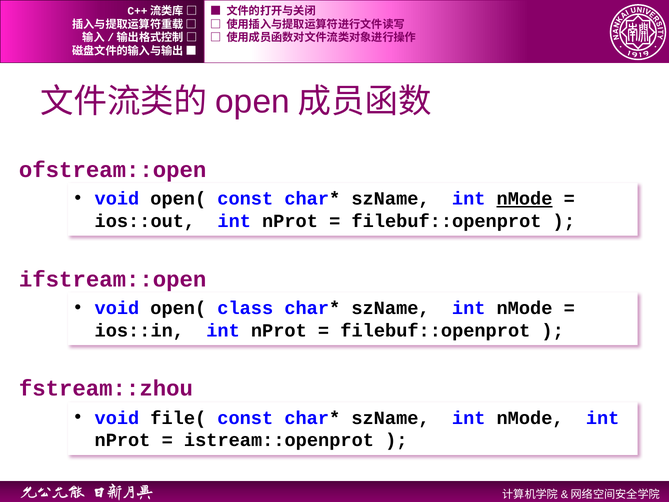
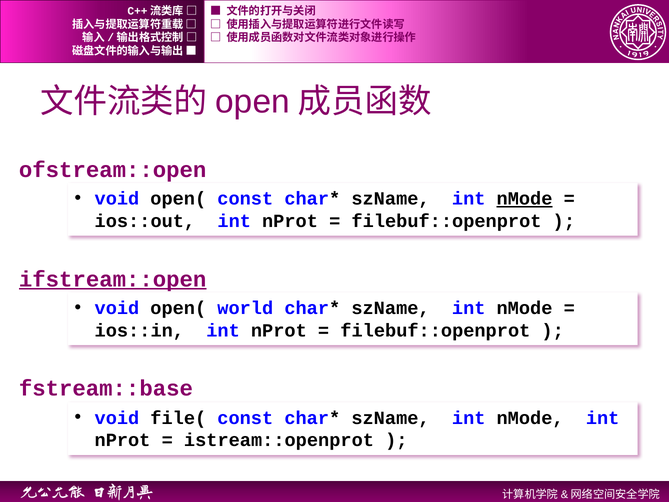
ifstream::open underline: none -> present (113, 279)
class: class -> world (245, 308)
fstream::zhou: fstream::zhou -> fstream::base (106, 388)
